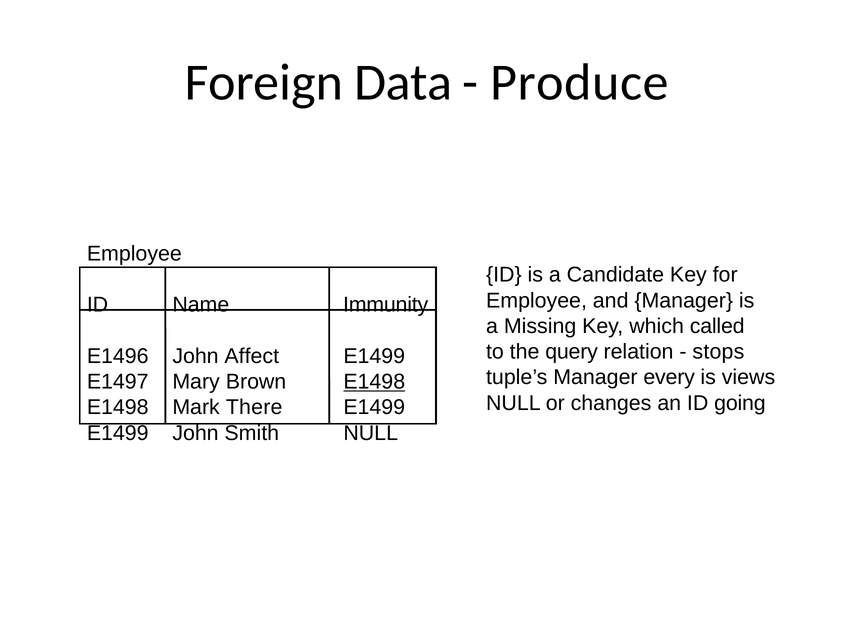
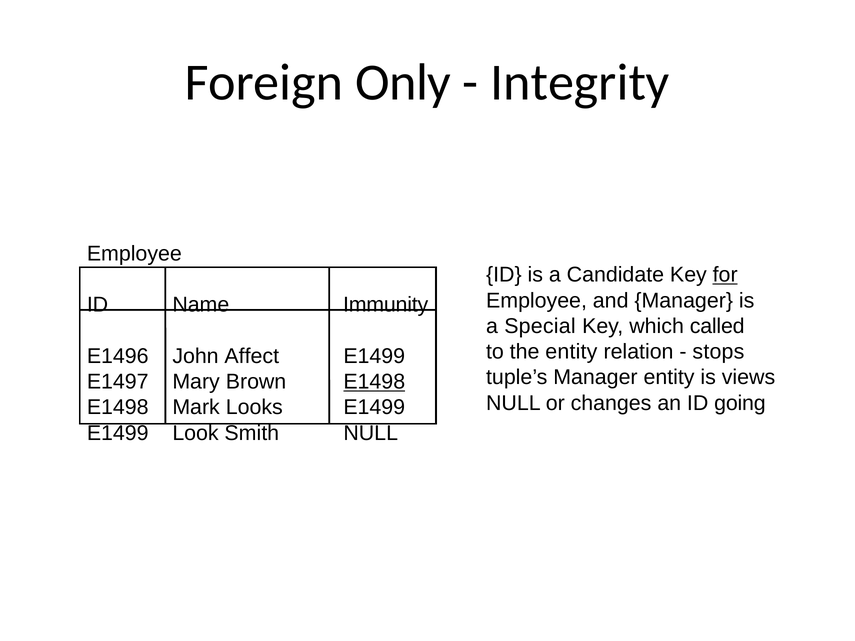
Data: Data -> Only (403, 83)
Produce: Produce -> Integrity (580, 83)
for underline: none -> present (725, 275)
Missing: Missing -> Special (540, 326)
the query: query -> entity (571, 352)
Manager every: every -> entity (669, 378)
There: There -> Looks (254, 408)
E1499 John: John -> Look (196, 433)
